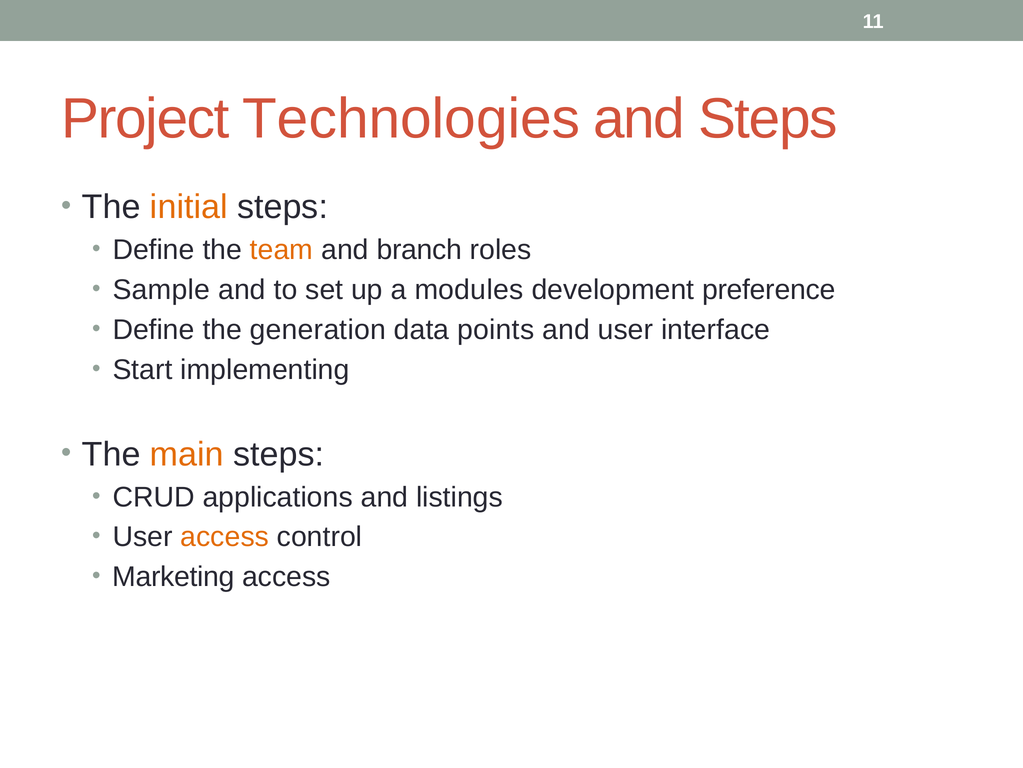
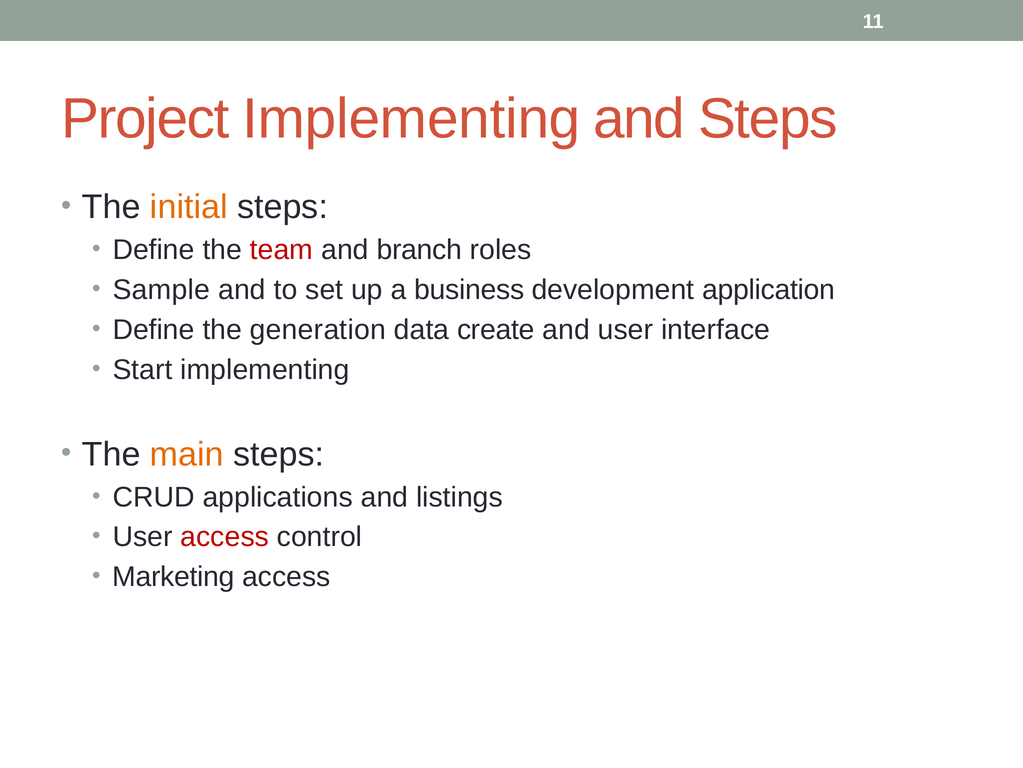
Project Technologies: Technologies -> Implementing (411, 119)
team colour: orange -> red (282, 250)
modules: modules -> business (469, 290)
preference: preference -> application (769, 290)
points: points -> create (496, 329)
access colour: orange -> red (225, 537)
